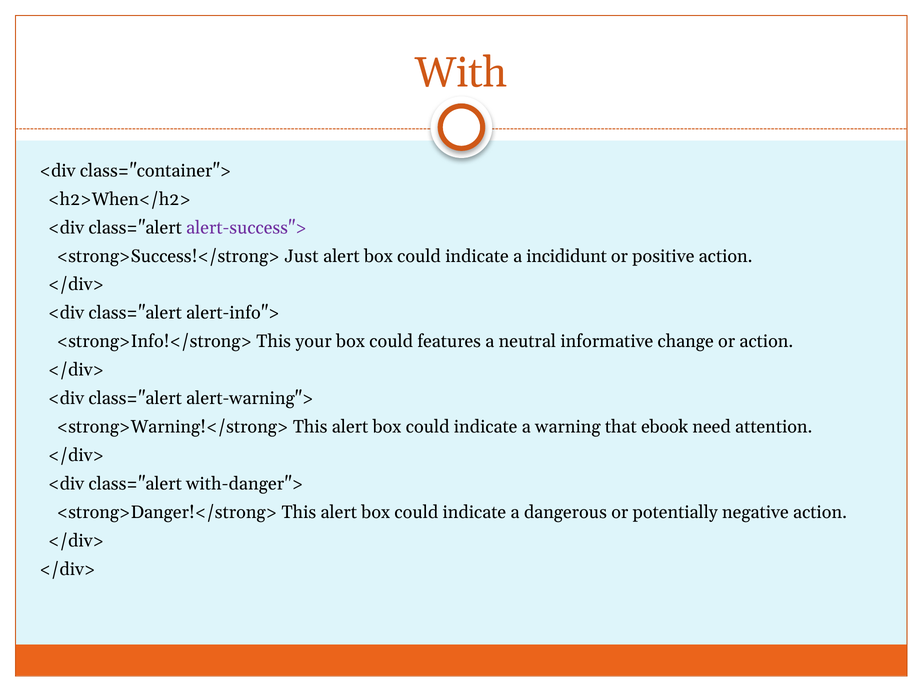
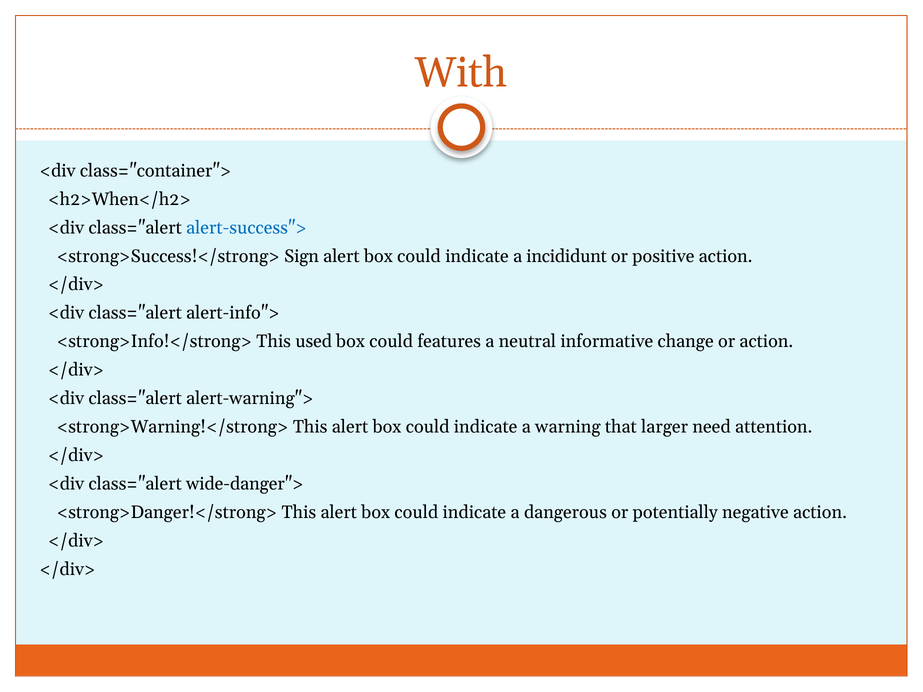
alert-success"> colour: purple -> blue (247, 228)
Just: Just -> Sign (302, 256)
your: your -> used (314, 342)
ebook: ebook -> larger (665, 427)
with-danger">: with-danger"> -> wide-danger"> (245, 484)
